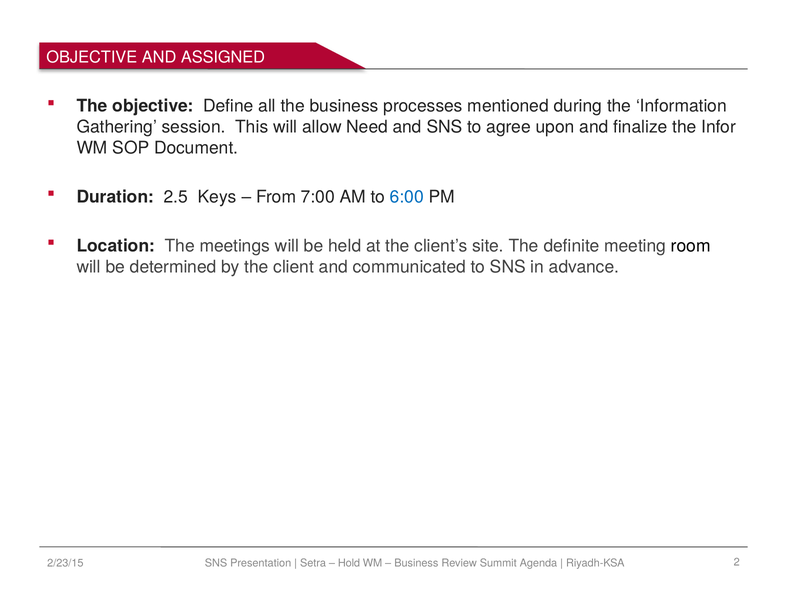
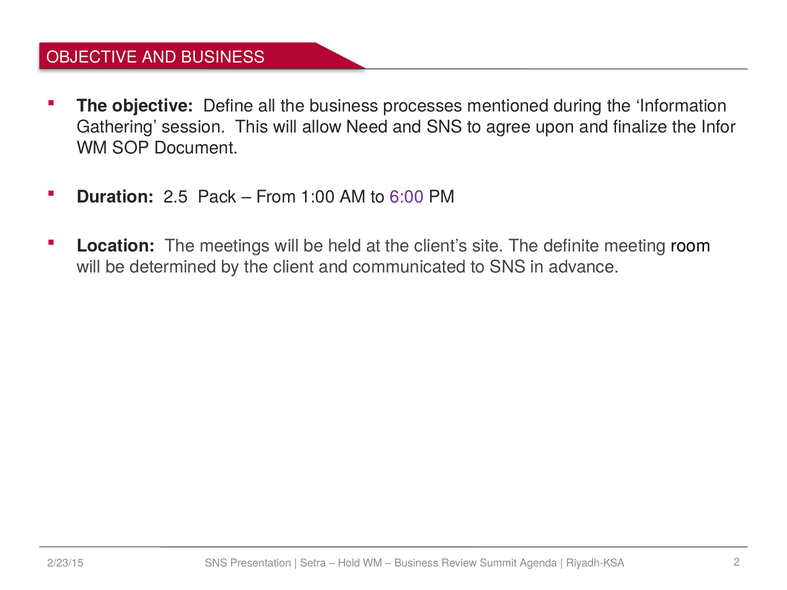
AND ASSIGNED: ASSIGNED -> BUSINESS (223, 57)
Keys: Keys -> Pack (217, 197)
7:00: 7:00 -> 1:00 (318, 197)
6:00 colour: blue -> purple (407, 197)
